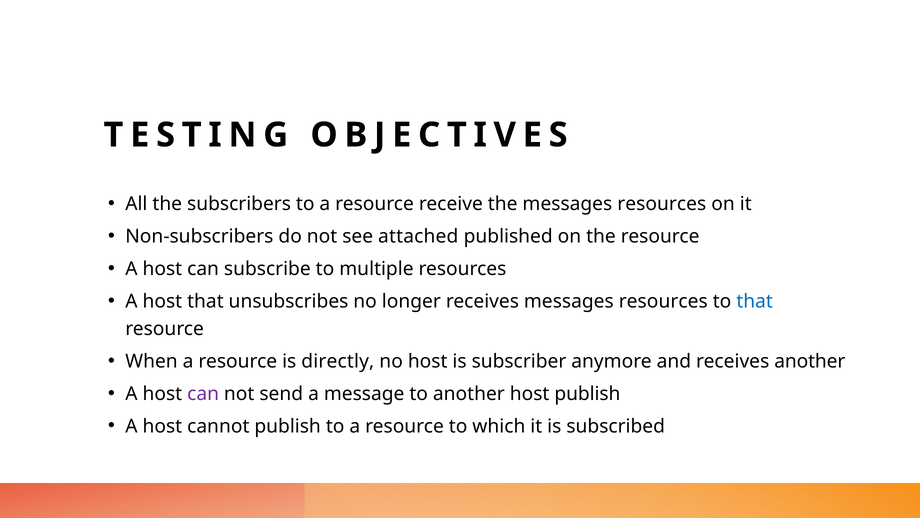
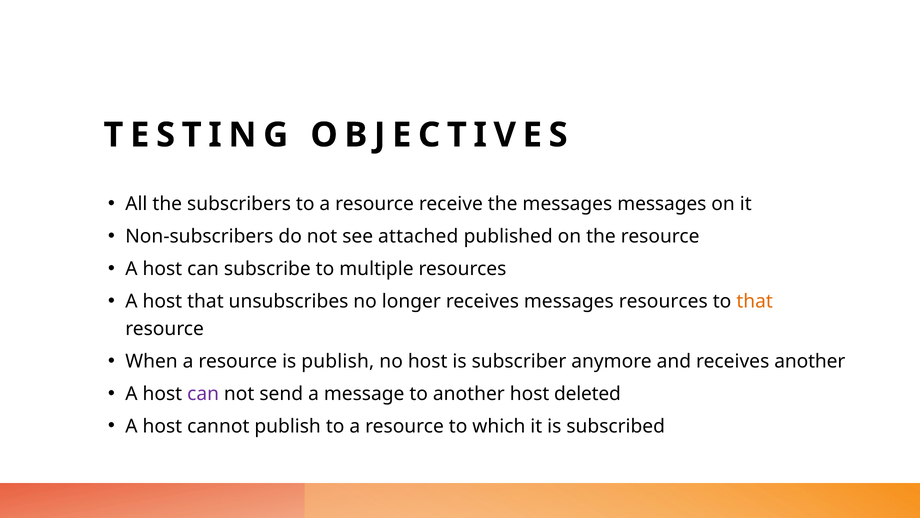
the messages resources: resources -> messages (662, 204)
that colour: blue -> orange (755, 301)
is directly: directly -> publish (338, 361)
host publish: publish -> deleted (587, 393)
